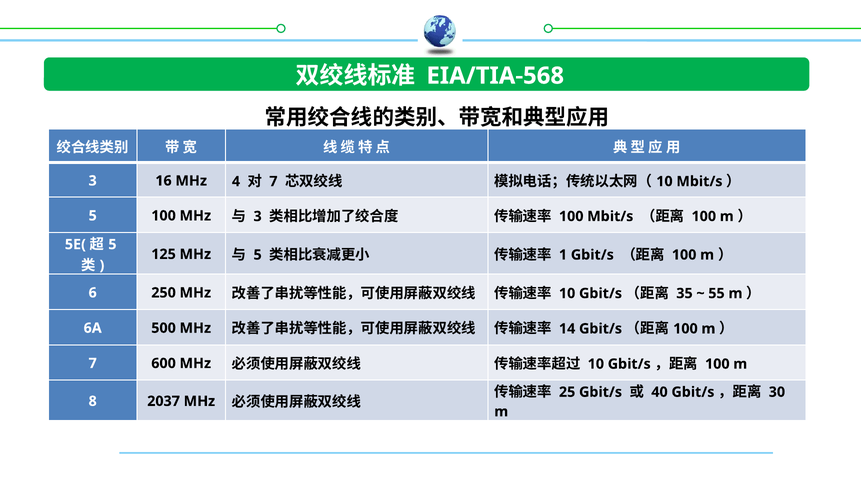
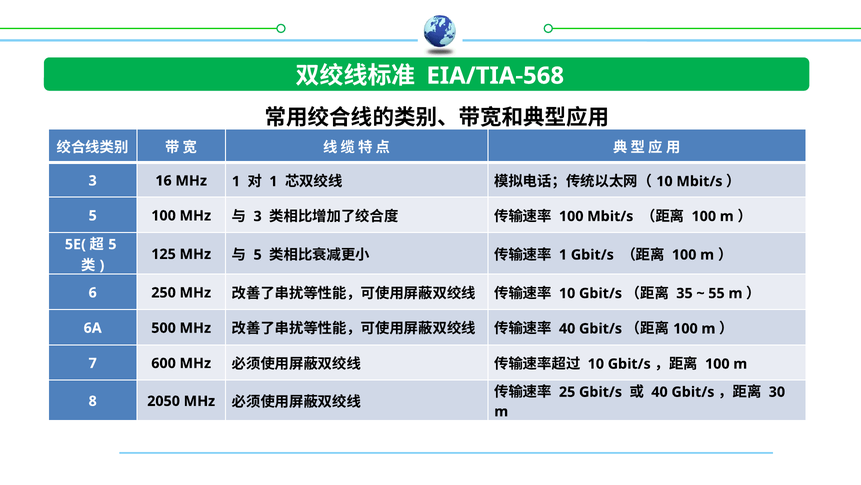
MHz 4: 4 -> 1 (236, 181)
7: 7 -> 1 (273, 181)
14: 14 -> 40 (567, 328)
2037: 2037 -> 2050 (164, 401)
